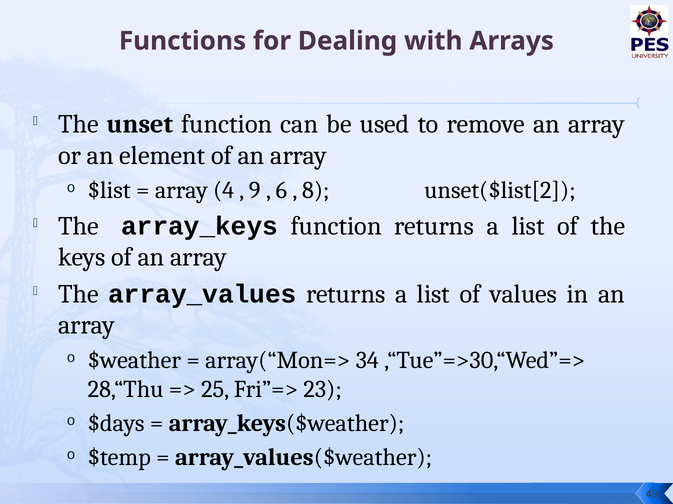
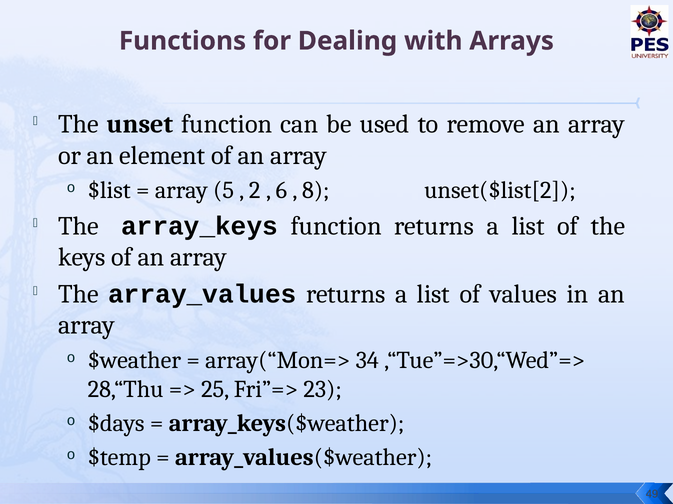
4: 4 -> 5 (224, 191)
9: 9 -> 2 (255, 191)
